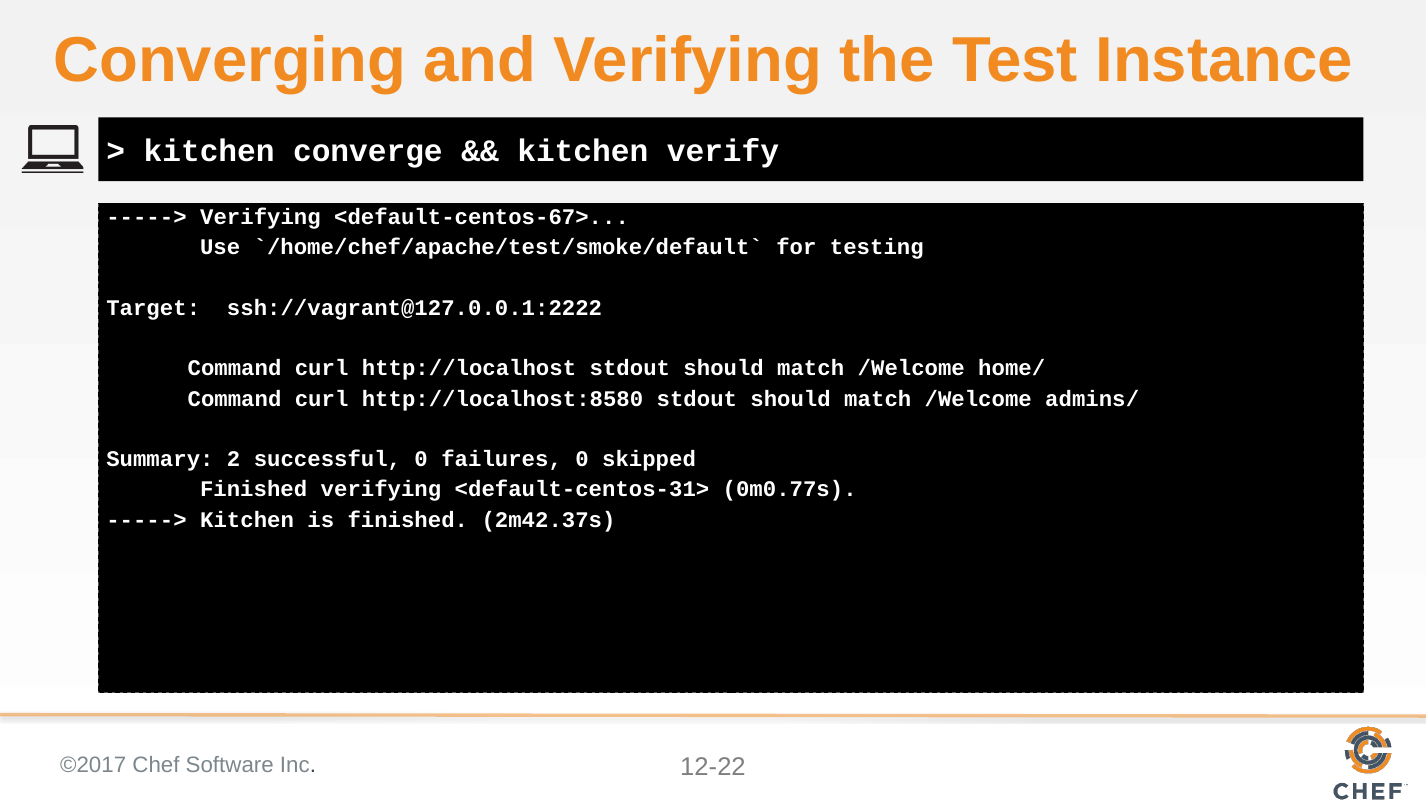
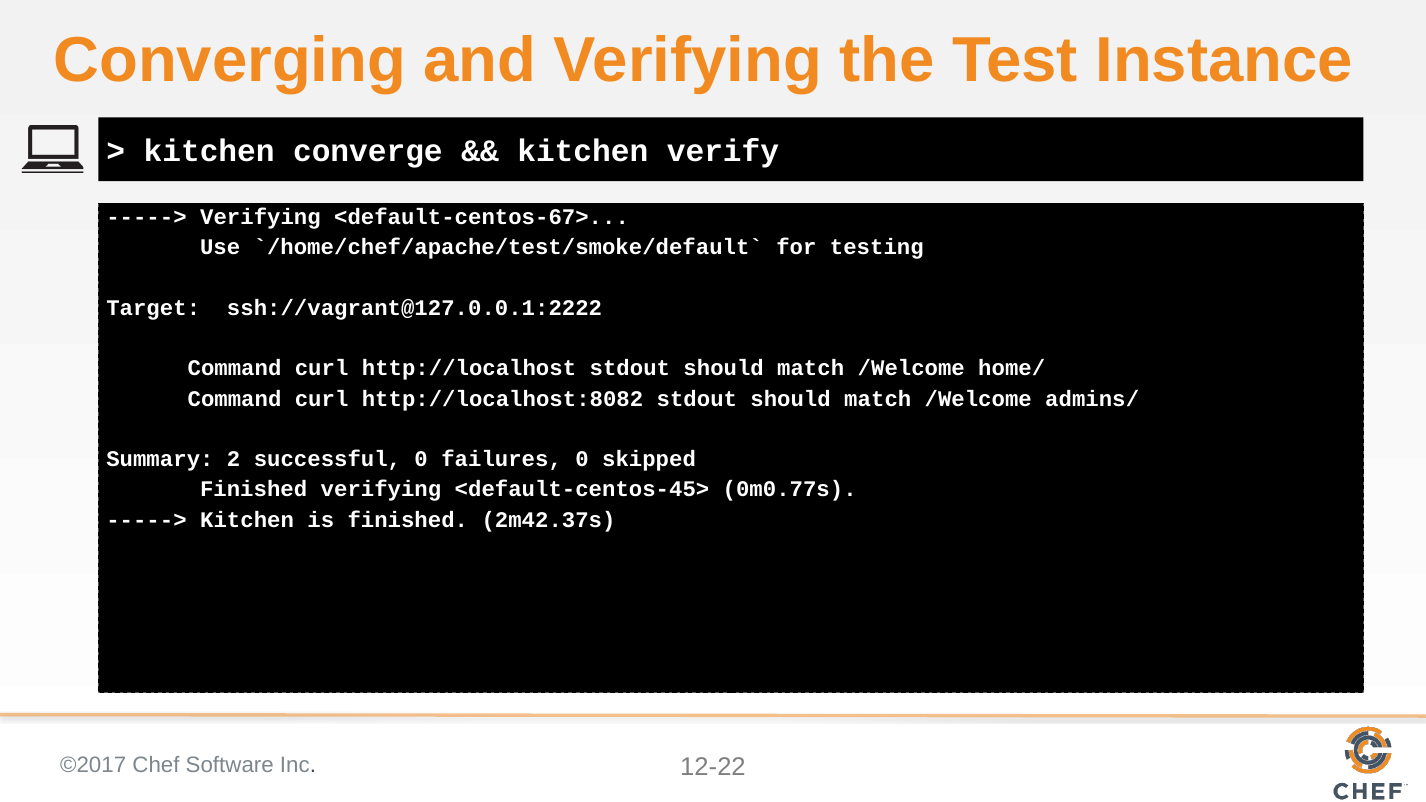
http://localhost:8580: http://localhost:8580 -> http://localhost:8082 (503, 399)
<default-centos-31>: <default-centos-31> -> <default-centos-45> (582, 490)
